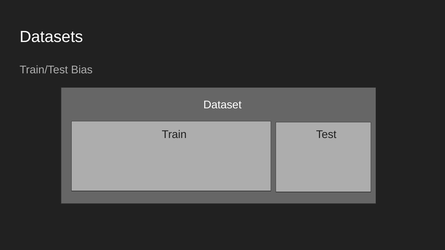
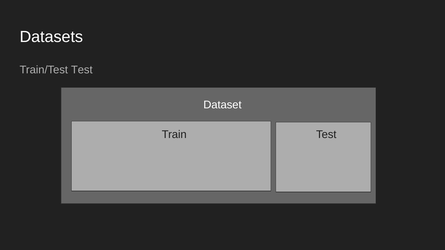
Train/Test Bias: Bias -> Test (82, 70)
